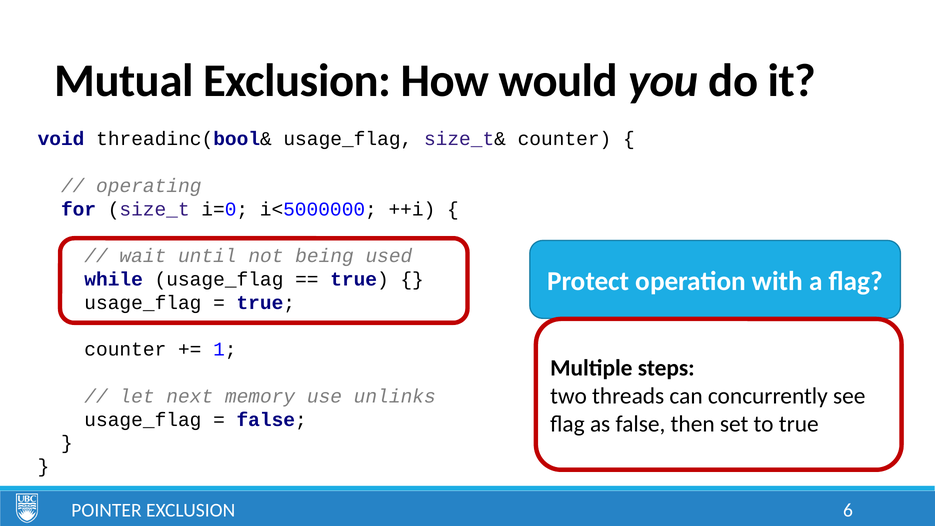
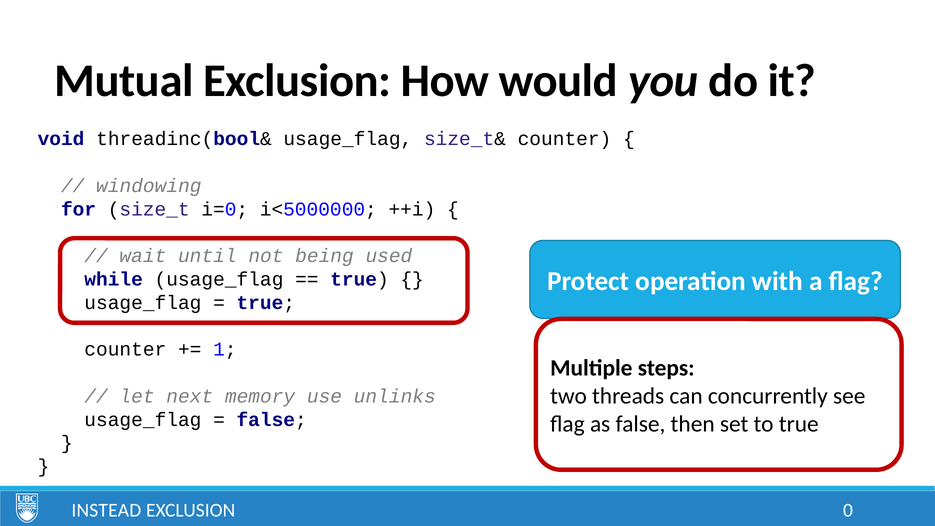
operating: operating -> windowing (149, 186)
POINTER: POINTER -> INSTEAD (106, 510)
6: 6 -> 0 (848, 510)
